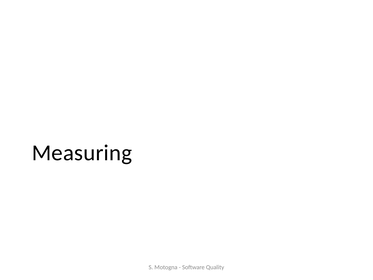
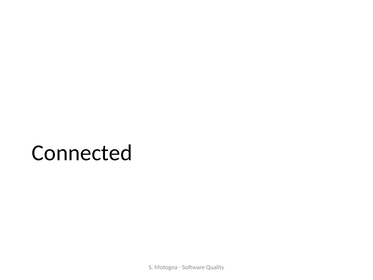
Measuring: Measuring -> Connected (82, 153)
